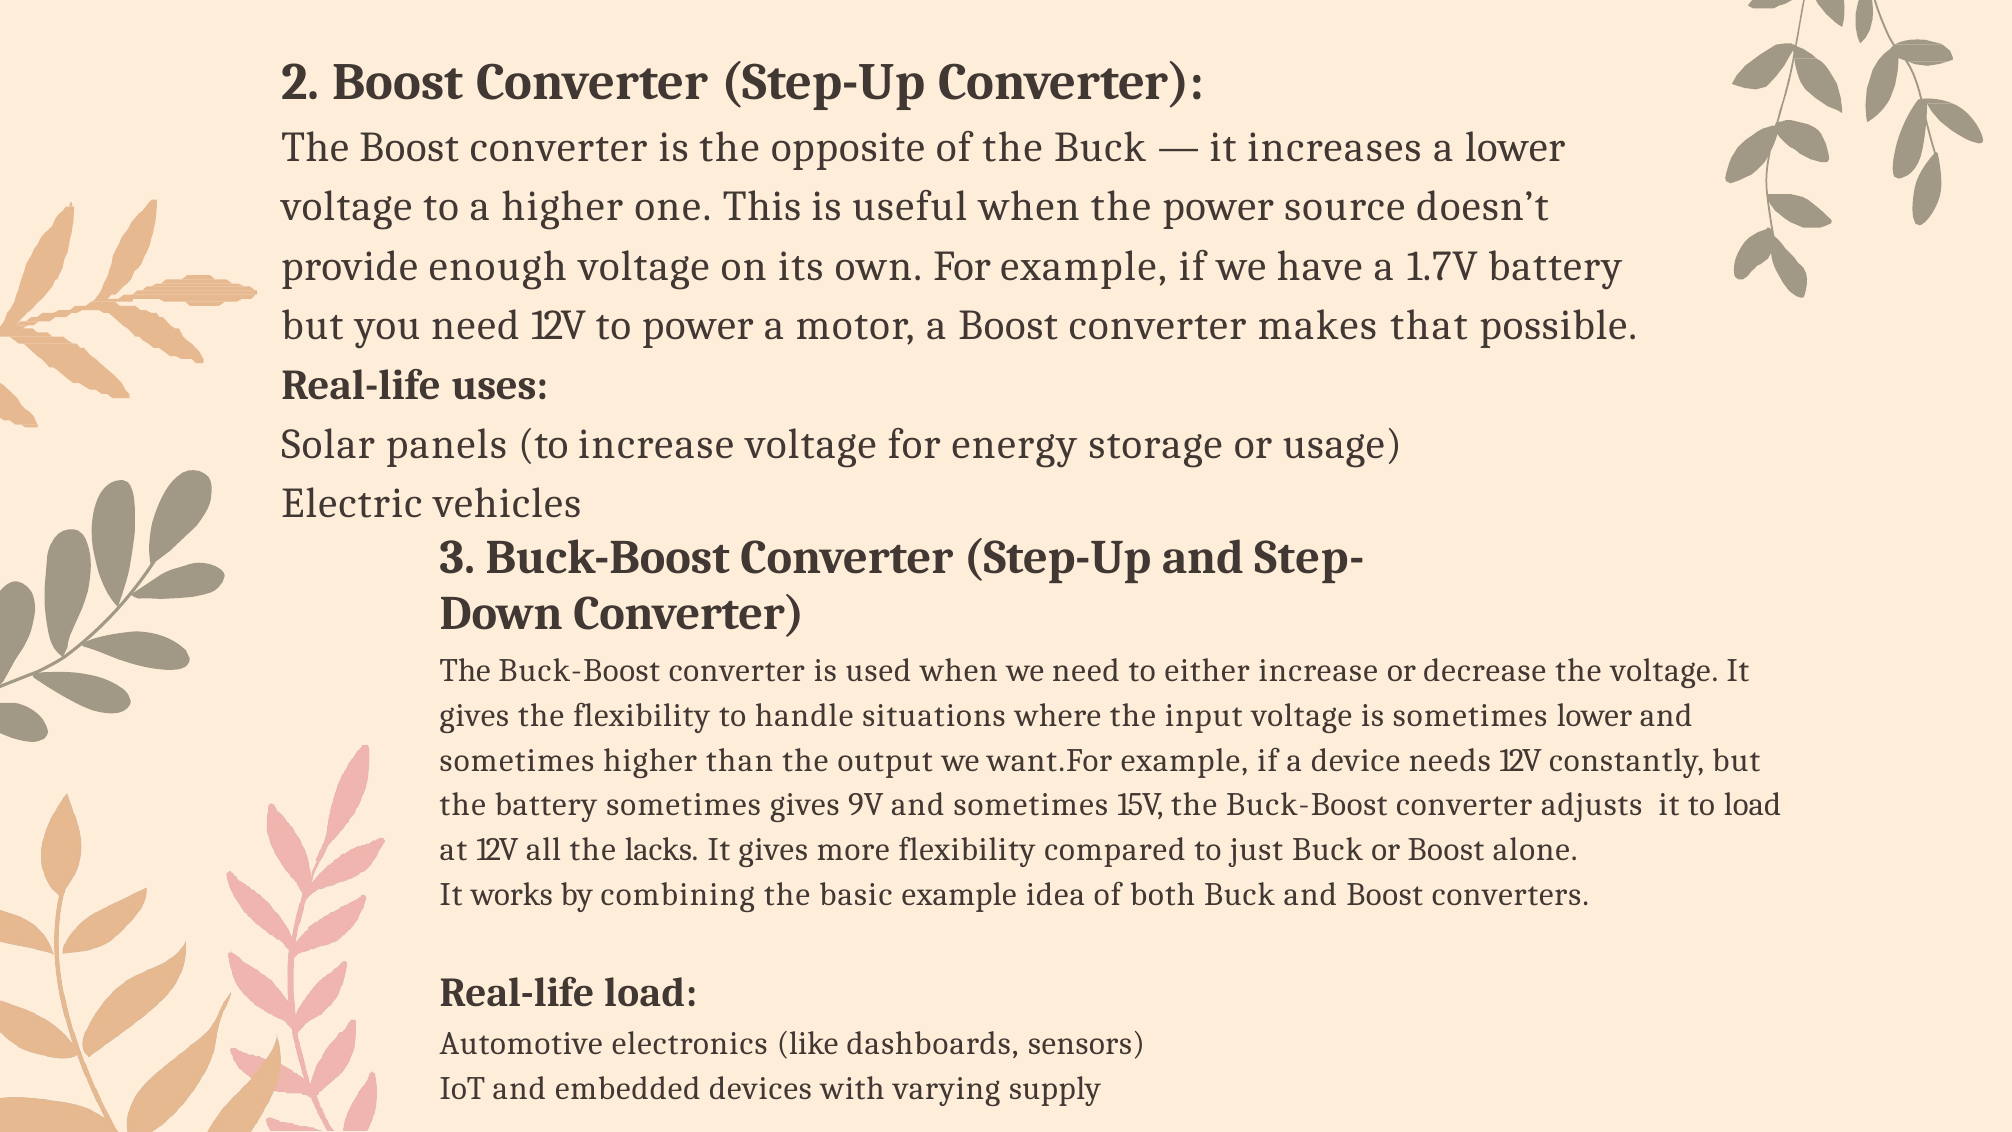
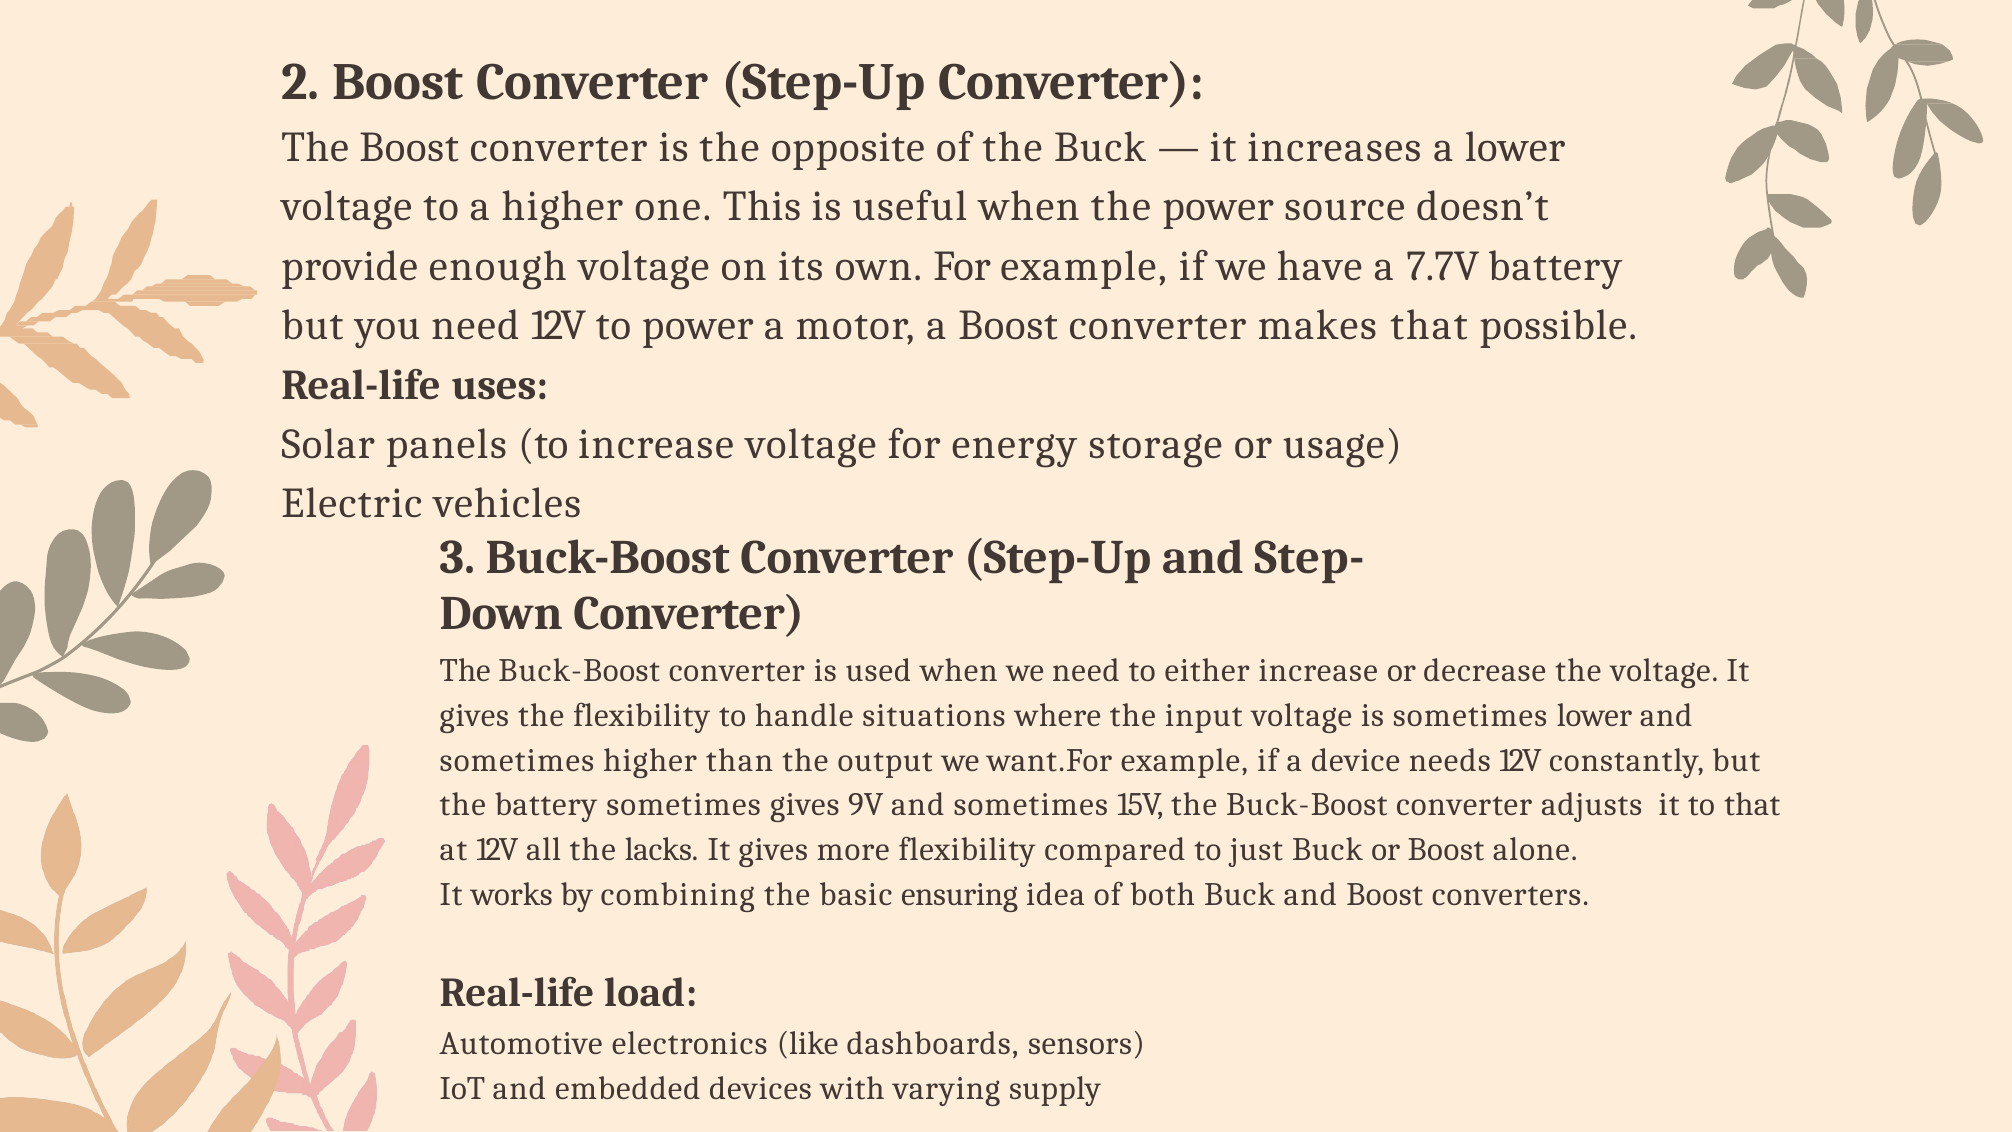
1.7V: 1.7V -> 7.7V (1443, 266)
to load: load -> that (1752, 805)
basic example: example -> ensuring (959, 895)
